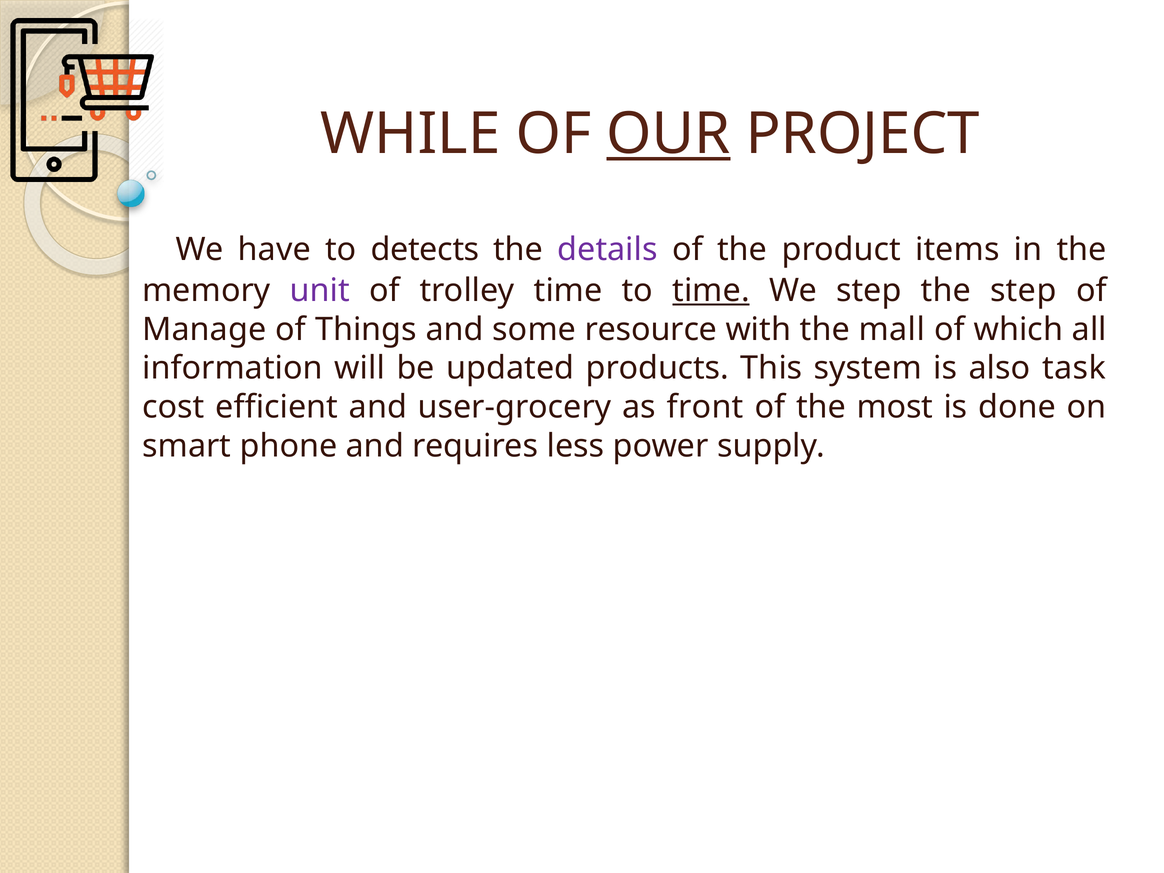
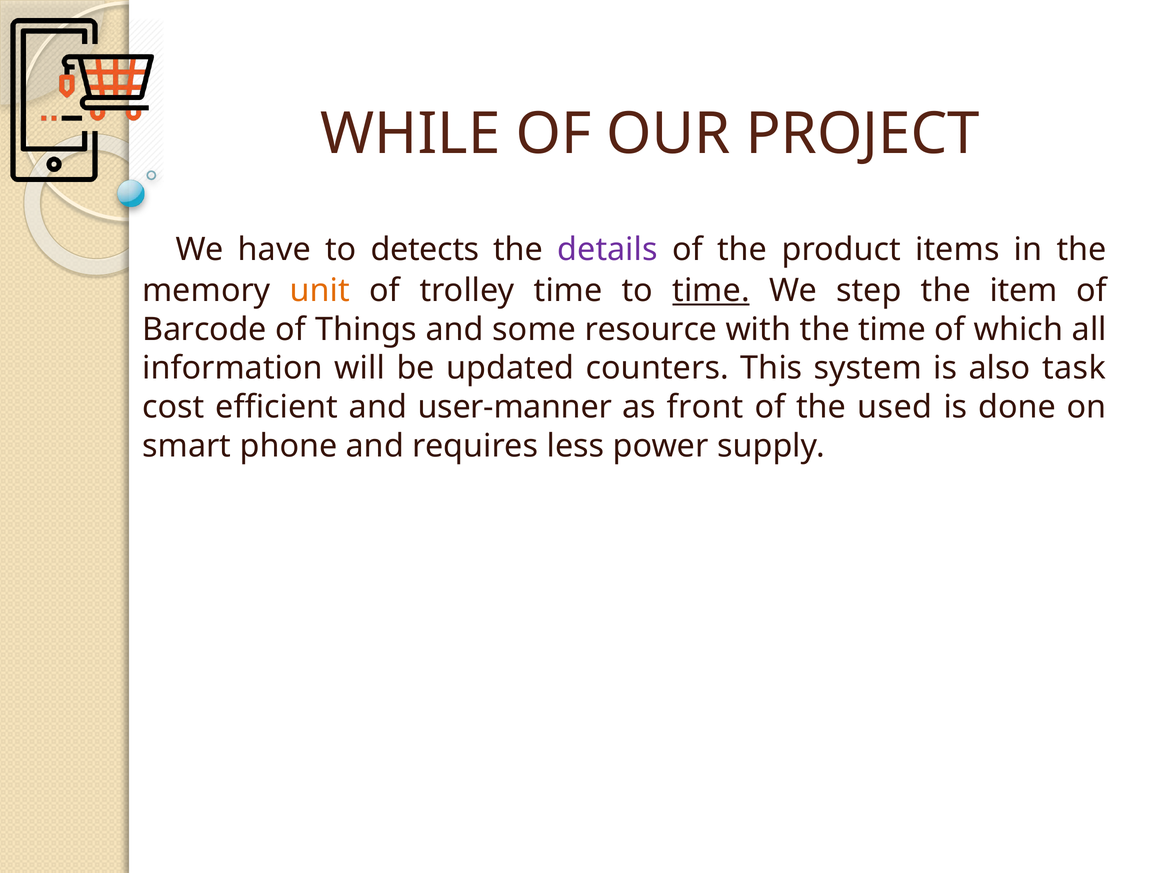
OUR underline: present -> none (668, 134)
unit colour: purple -> orange (320, 290)
the step: step -> item (1024, 290)
Manage: Manage -> Barcode (204, 329)
the mall: mall -> time (892, 329)
products: products -> counters (657, 368)
user-grocery: user-grocery -> user-manner (515, 407)
most: most -> used (895, 407)
